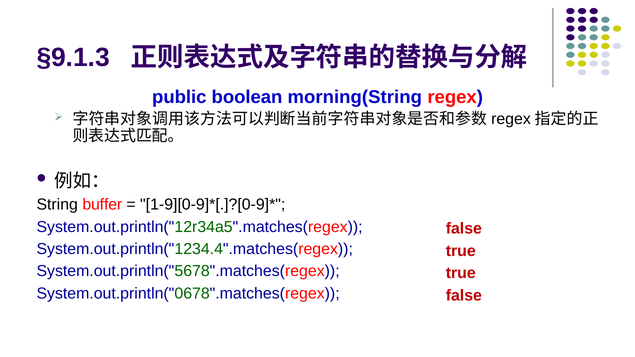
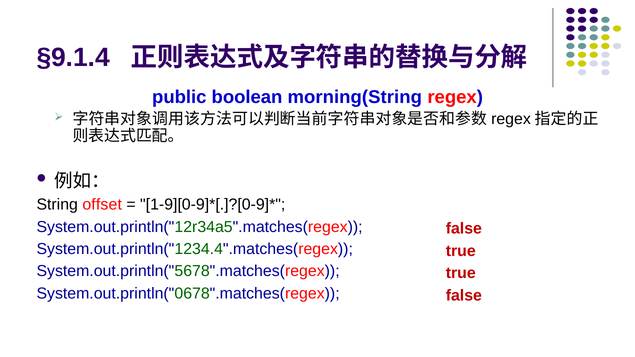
§9.1.3: §9.1.3 -> §9.1.4 (73, 57)
buffer: buffer -> offset (102, 205)
